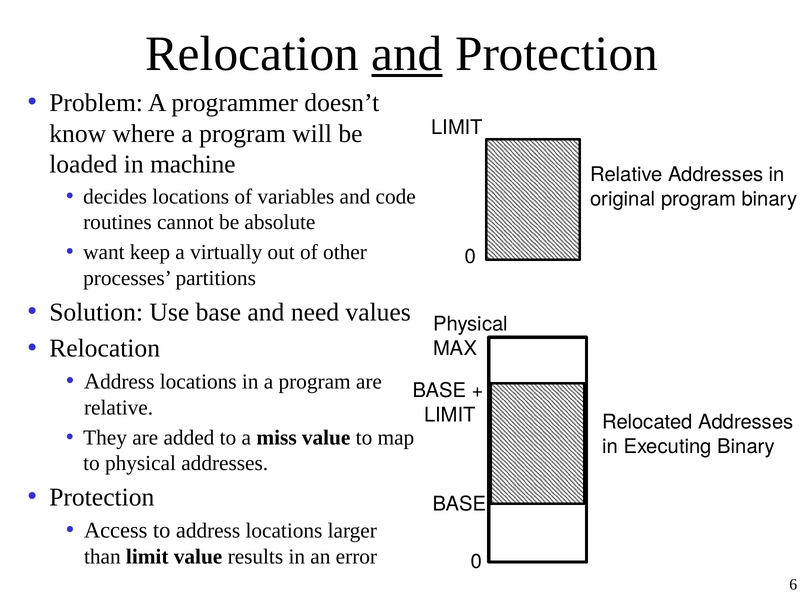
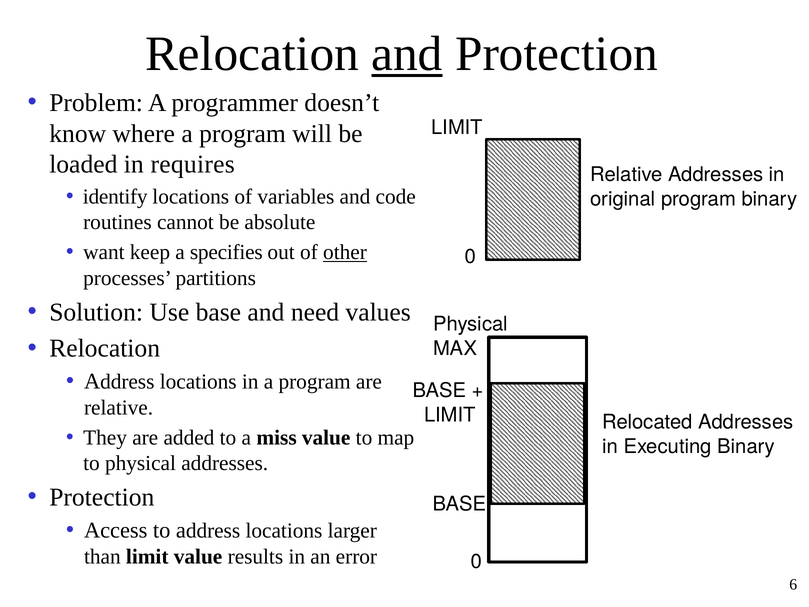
machine: machine -> requires (193, 164)
decides: decides -> identify (115, 197)
virtually: virtually -> specifies (226, 252)
other underline: none -> present (345, 252)
